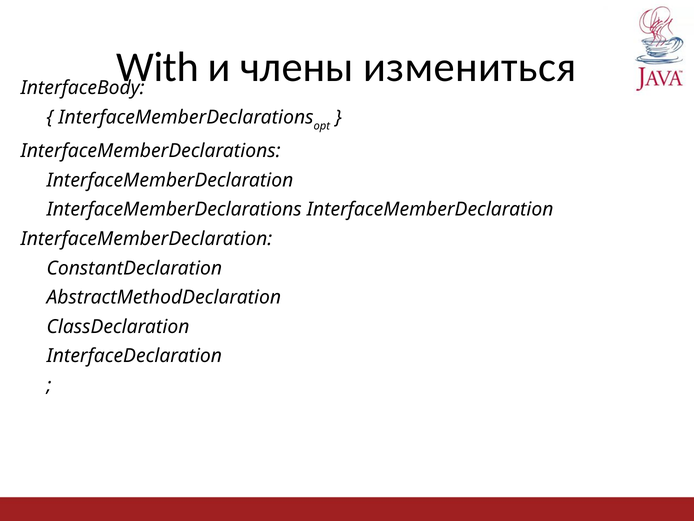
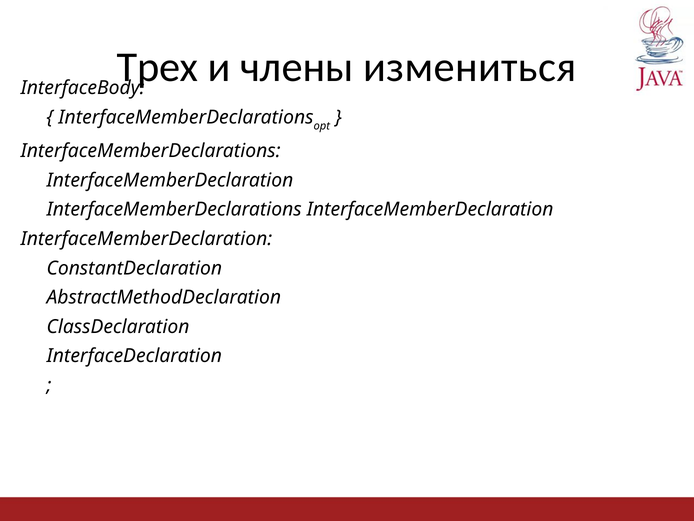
With: With -> Трех (157, 67)
